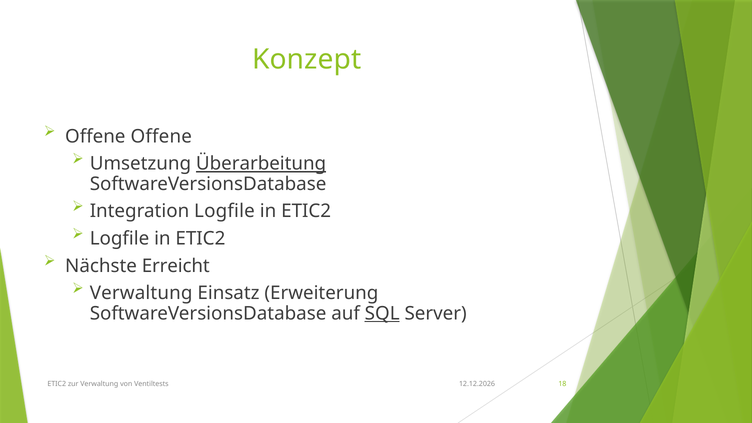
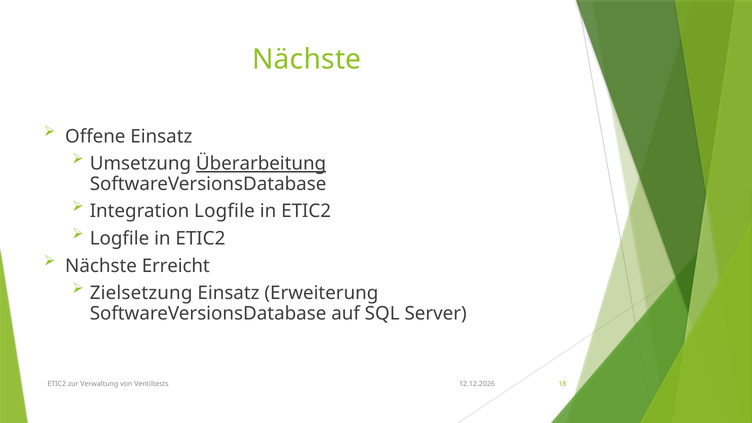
Konzept: Konzept -> Nächste (307, 59)
Offene Offene: Offene -> Einsatz (161, 136)
Verwaltung: Verwaltung -> Zielsetzung (141, 293)
SQL underline: present -> none (382, 314)
